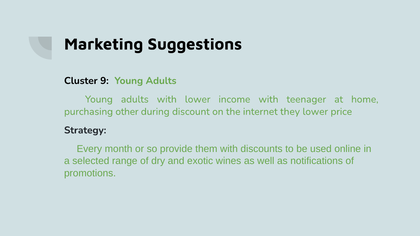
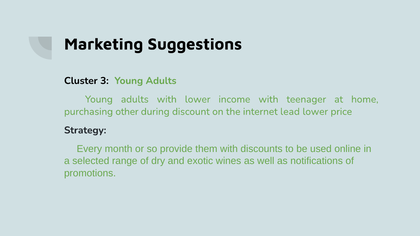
9: 9 -> 3 (104, 81)
they: they -> lead (290, 112)
